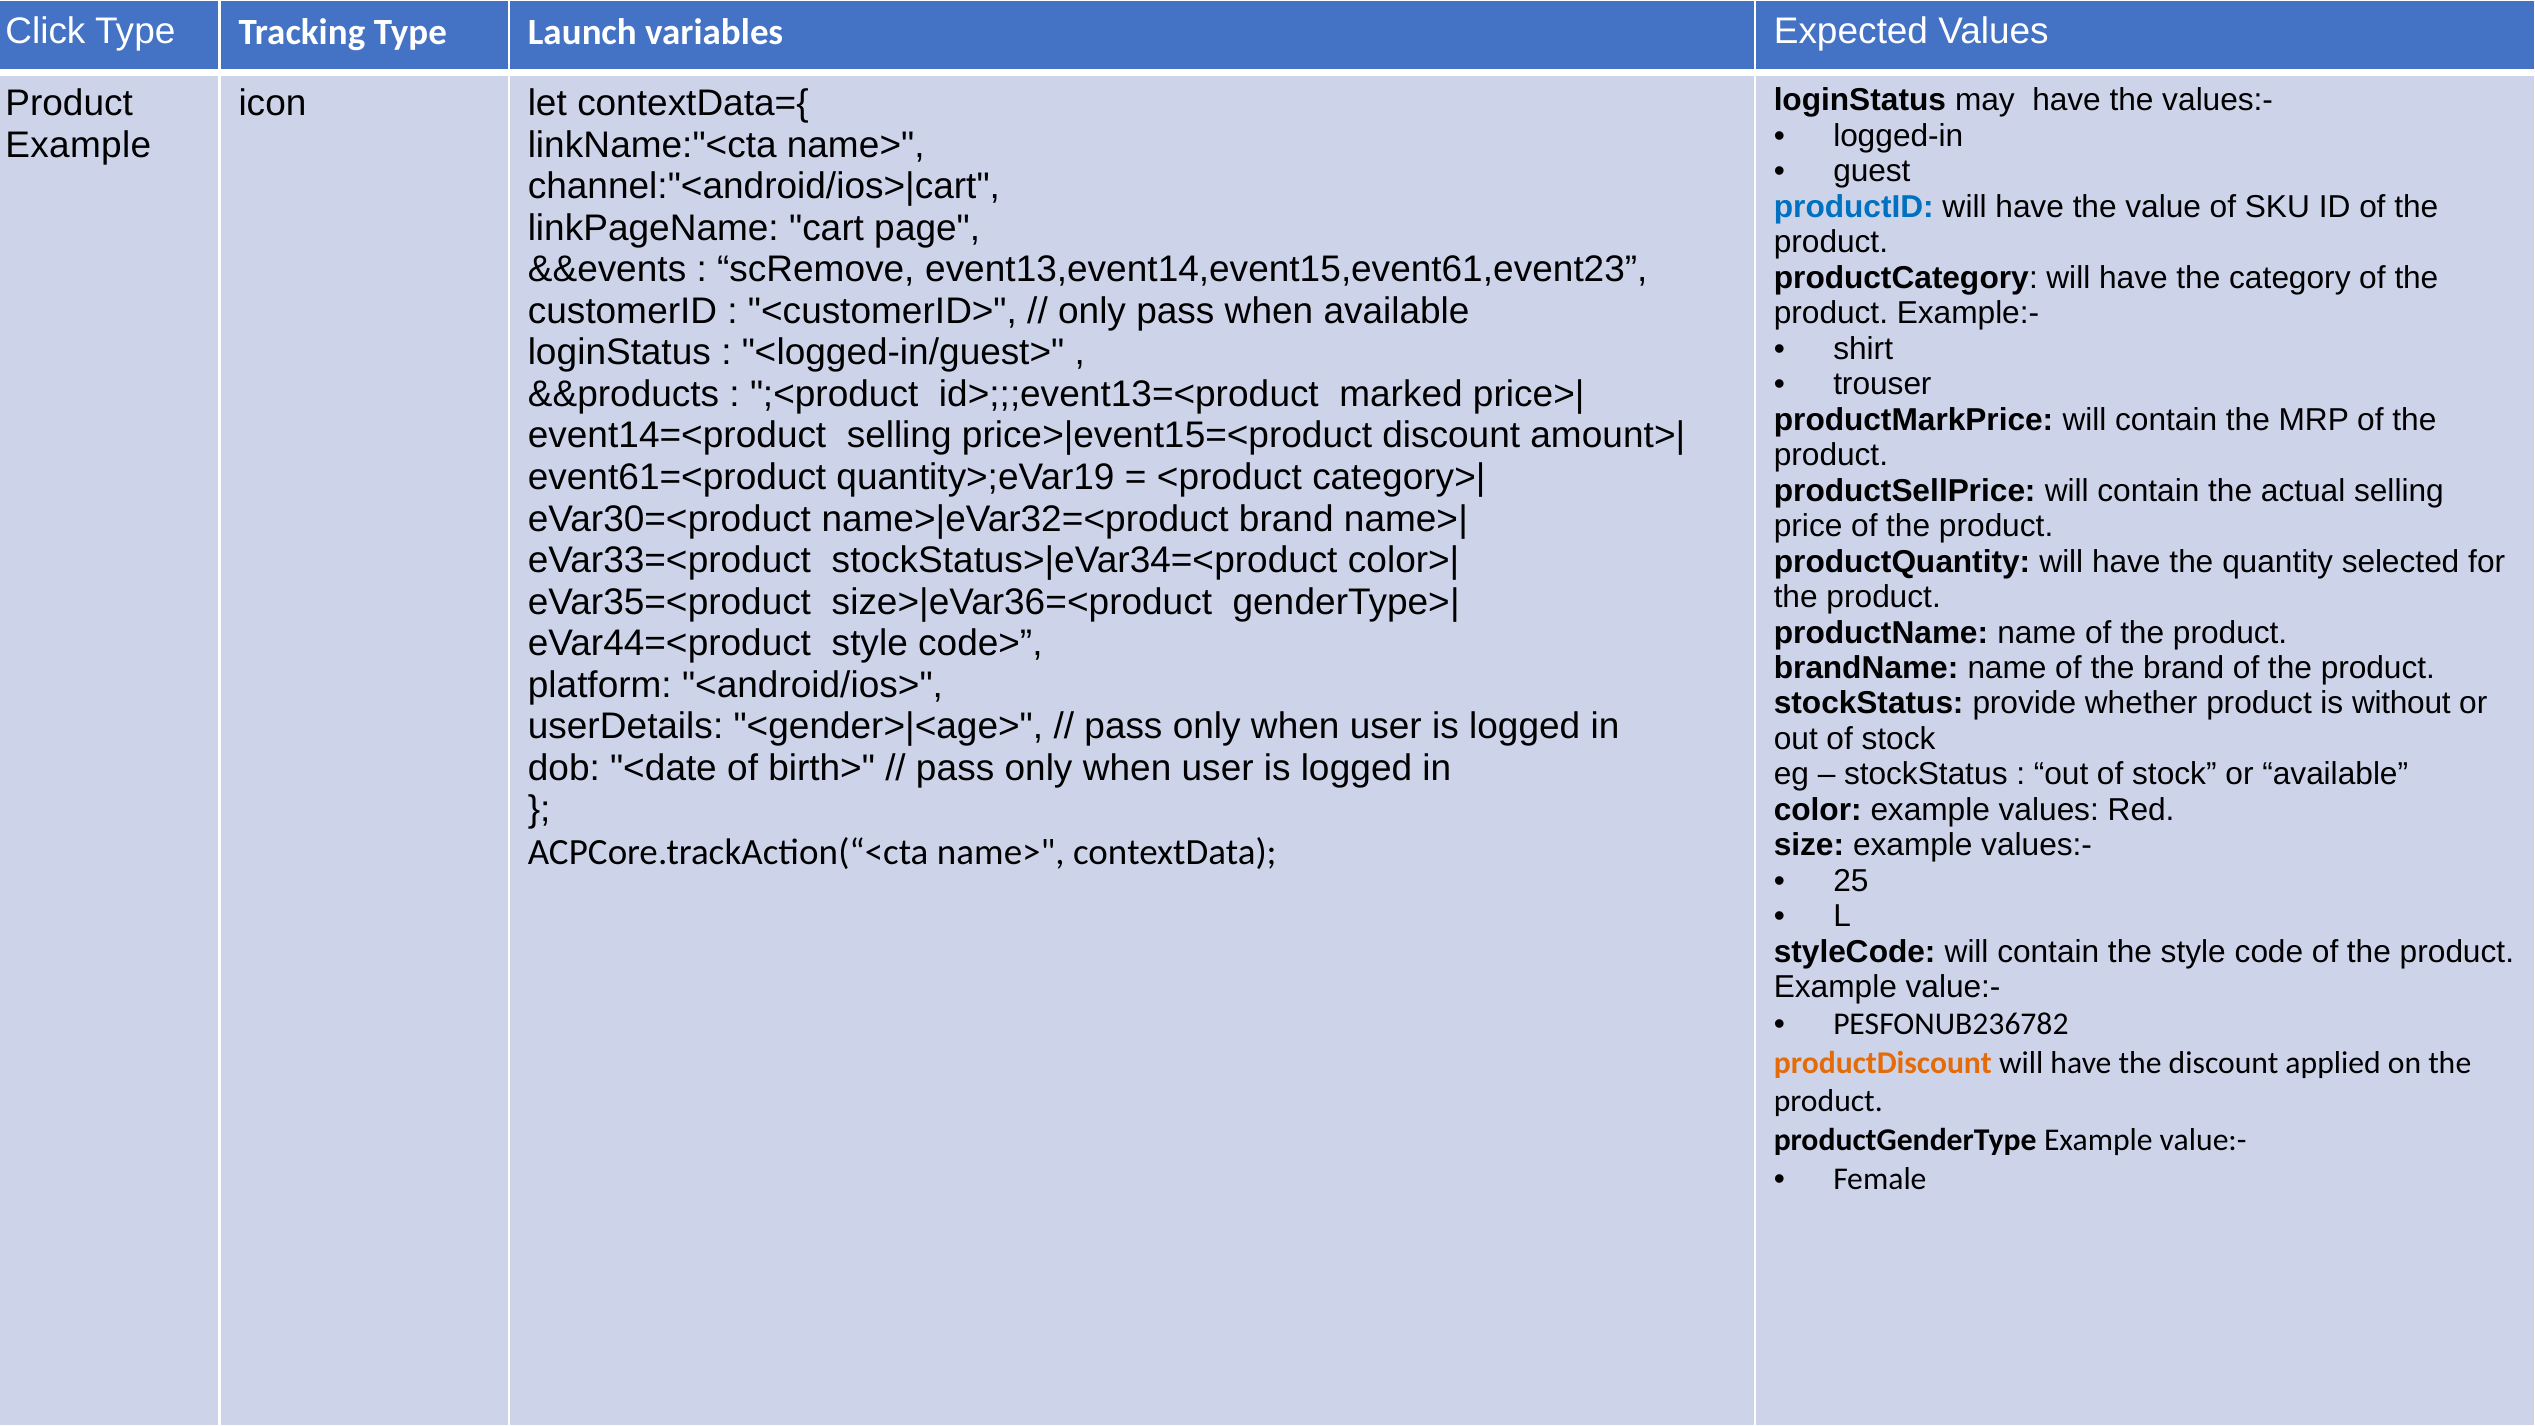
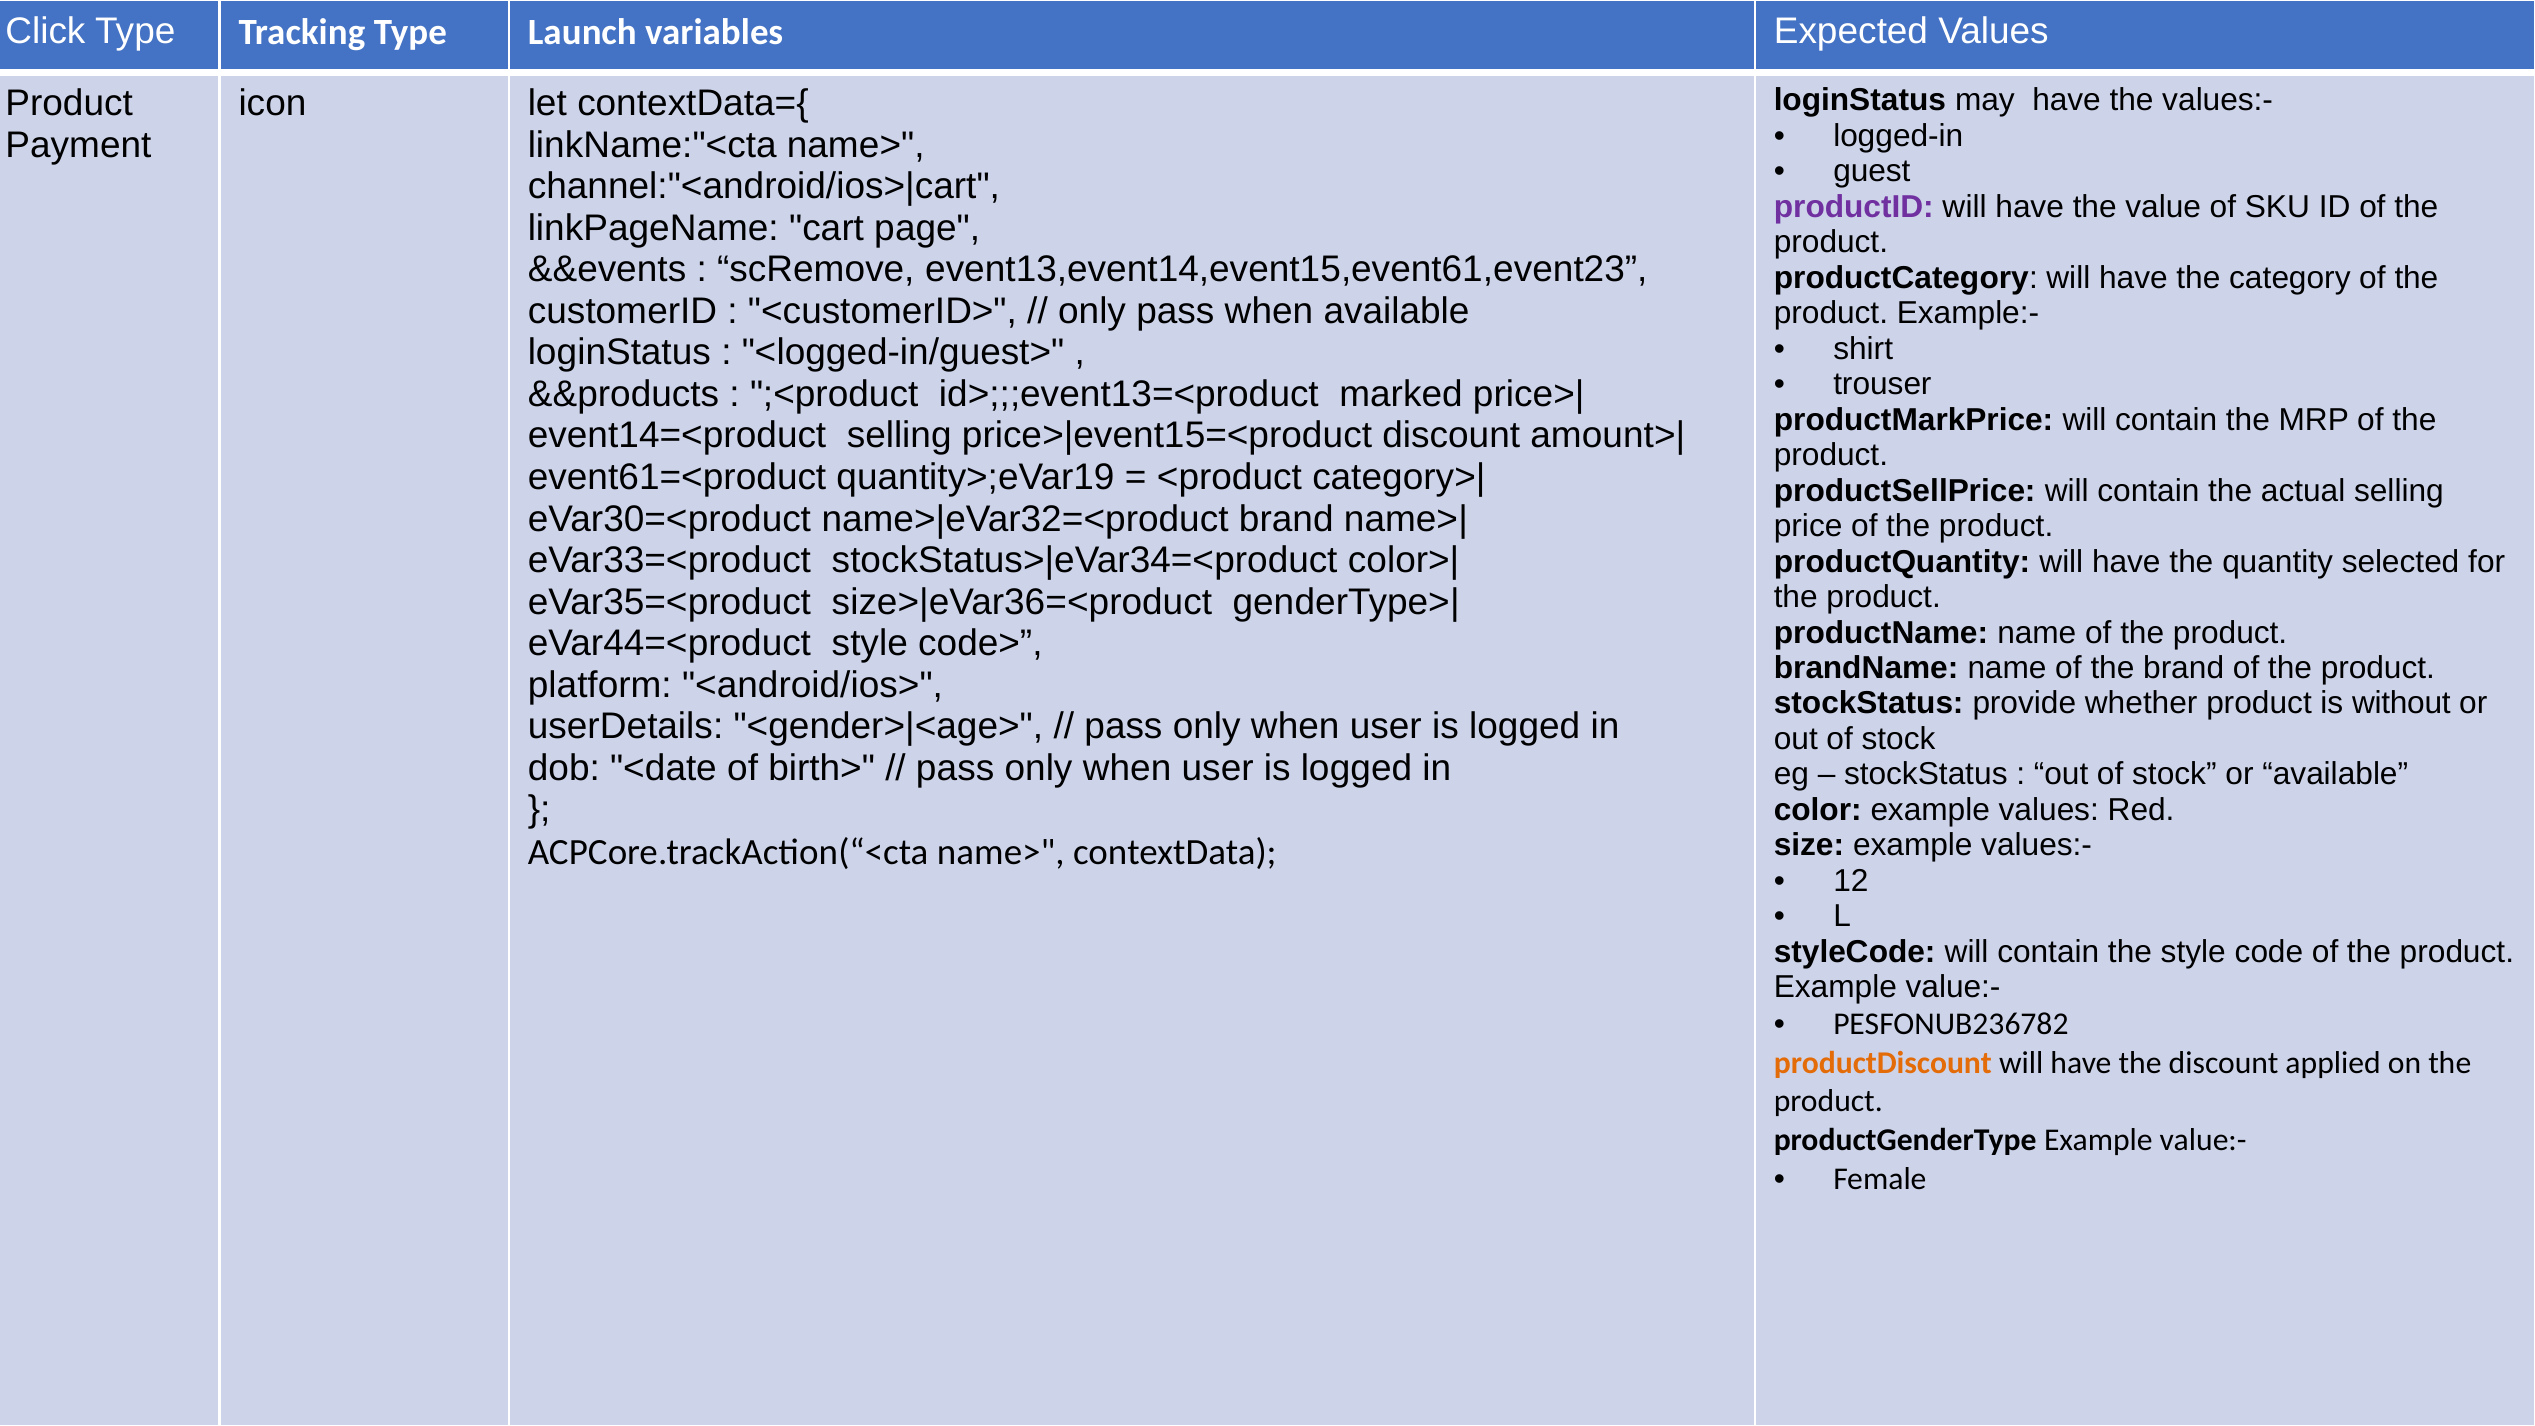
Example: Example -> Payment (78, 145)
productID colour: blue -> purple (1854, 207)
25: 25 -> 12 (1851, 881)
